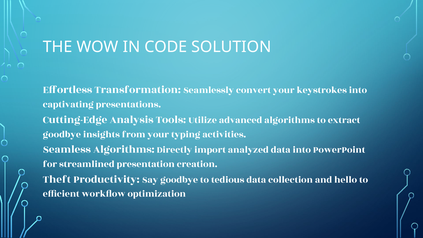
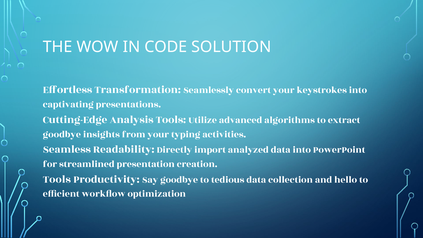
Seamless Algorithms: Algorithms -> Readability (124, 149)
Theft: Theft -> Tools (57, 179)
